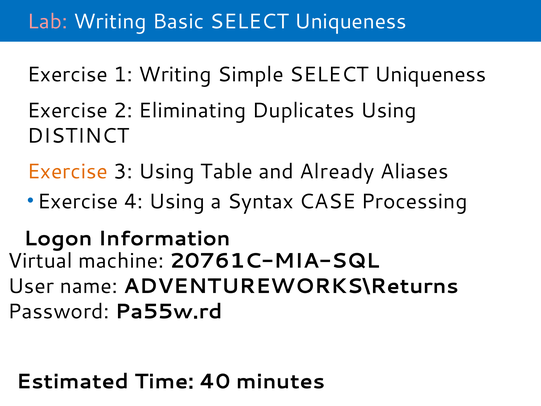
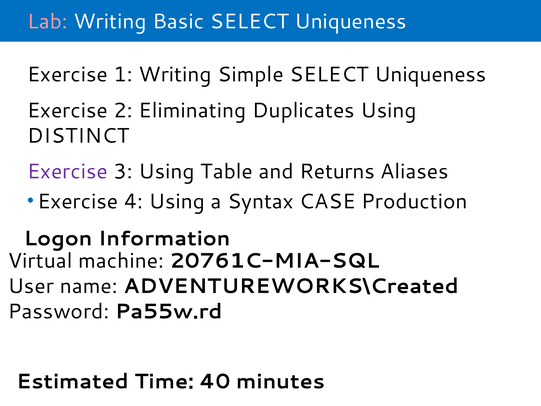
Exercise colour: orange -> purple (68, 172)
Already: Already -> Returns (337, 172)
Processing: Processing -> Production (414, 201)
ADVENTUREWORKS\Returns: ADVENTUREWORKS\Returns -> ADVENTUREWORKS\Created (291, 286)
